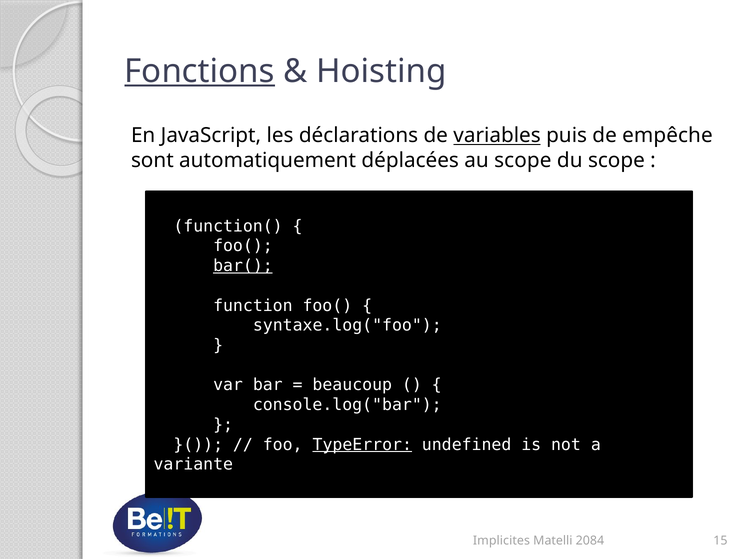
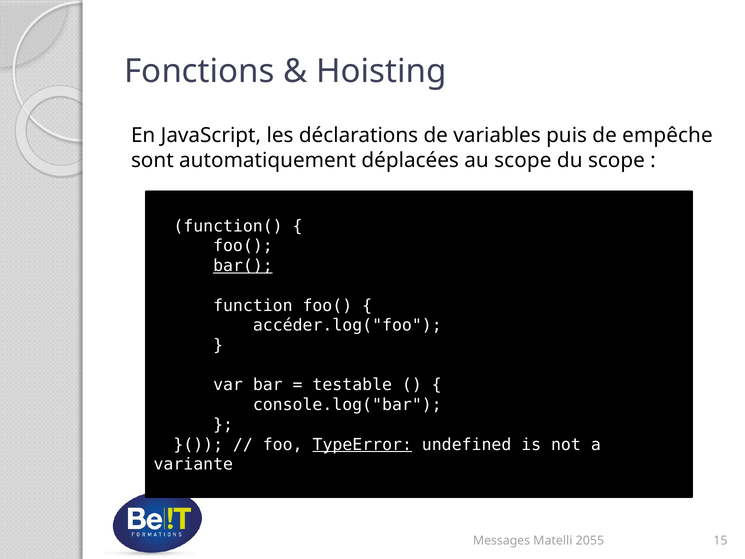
Fonctions underline: present -> none (200, 71)
variables underline: present -> none (497, 136)
syntaxe.log("foo: syntaxe.log("foo -> accéder.log("foo (347, 325)
beaucoup: beaucoup -> testable (352, 385)
Implicites: Implicites -> Messages (502, 540)
2084: 2084 -> 2055 (590, 540)
